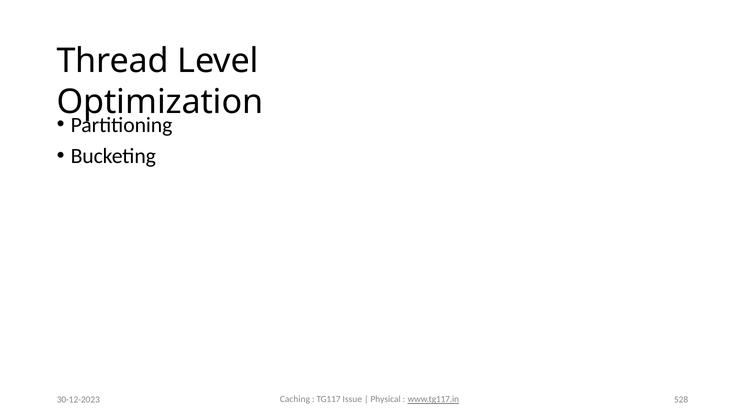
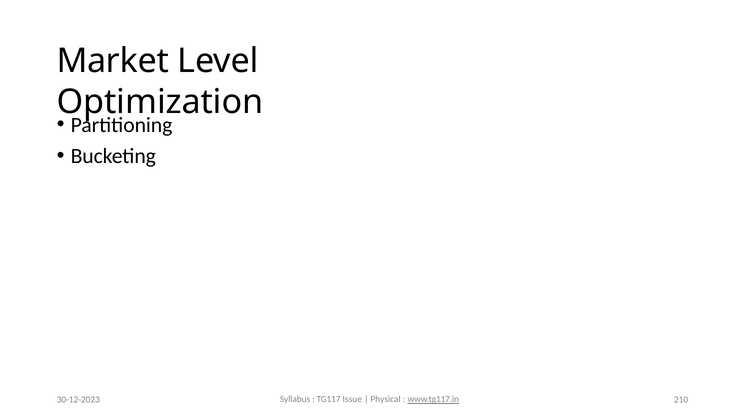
Thread: Thread -> Market (113, 61)
Caching: Caching -> Syllabus (295, 399)
528: 528 -> 210 (681, 400)
